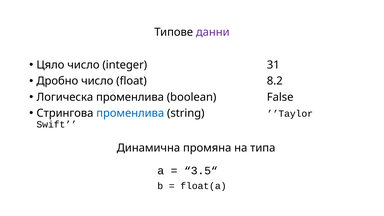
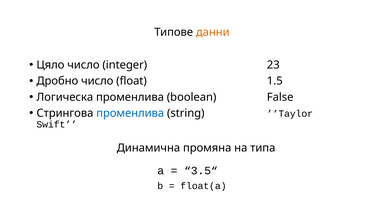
данни colour: purple -> orange (213, 32)
31: 31 -> 23 (273, 65)
8.2: 8.2 -> 1.5 (275, 81)
